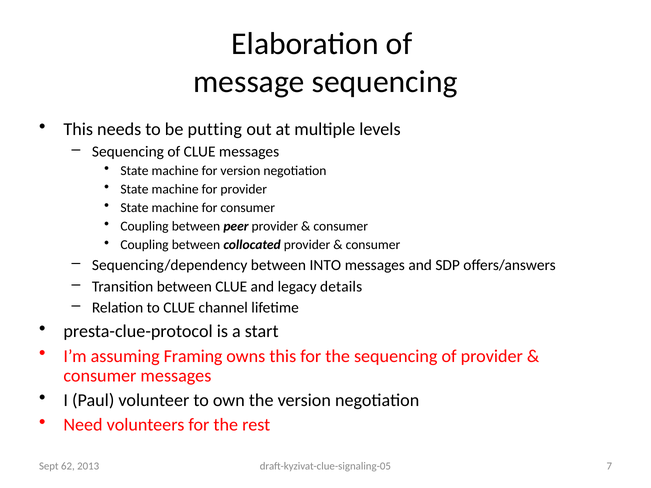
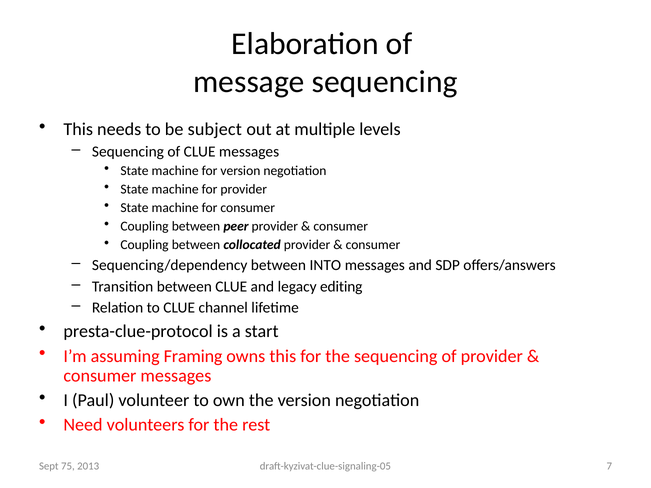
putting: putting -> subject (215, 129)
details: details -> editing (341, 287)
62: 62 -> 75 (68, 466)
